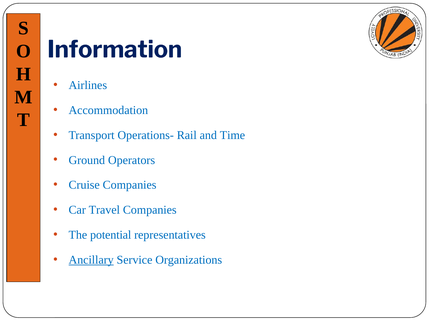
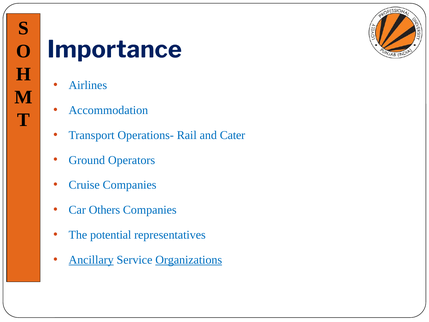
Information: Information -> Importance (115, 50)
Time: Time -> Cater (233, 135)
Travel: Travel -> Others (104, 210)
Organizations underline: none -> present (189, 260)
